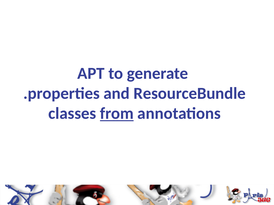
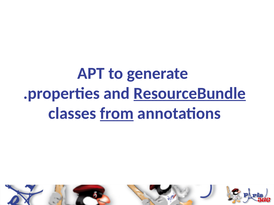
ResourceBundle underline: none -> present (190, 94)
